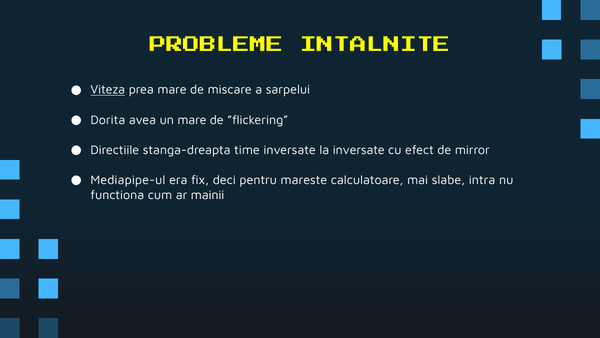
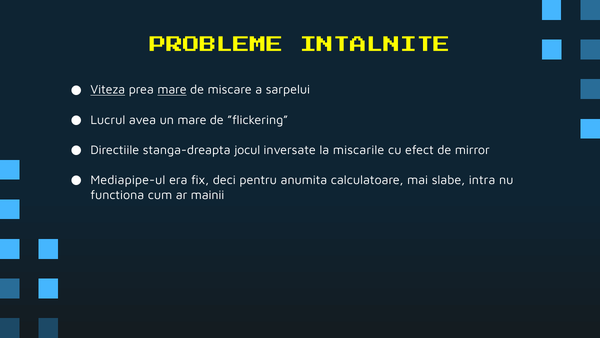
mare underline: none -> present (172, 90)
Dorita: Dorita -> Lucrul (108, 120)
time: time -> jocul (247, 150)
la inversate: inversate -> miscarile (359, 150)
mareste: mareste -> anumita (304, 180)
